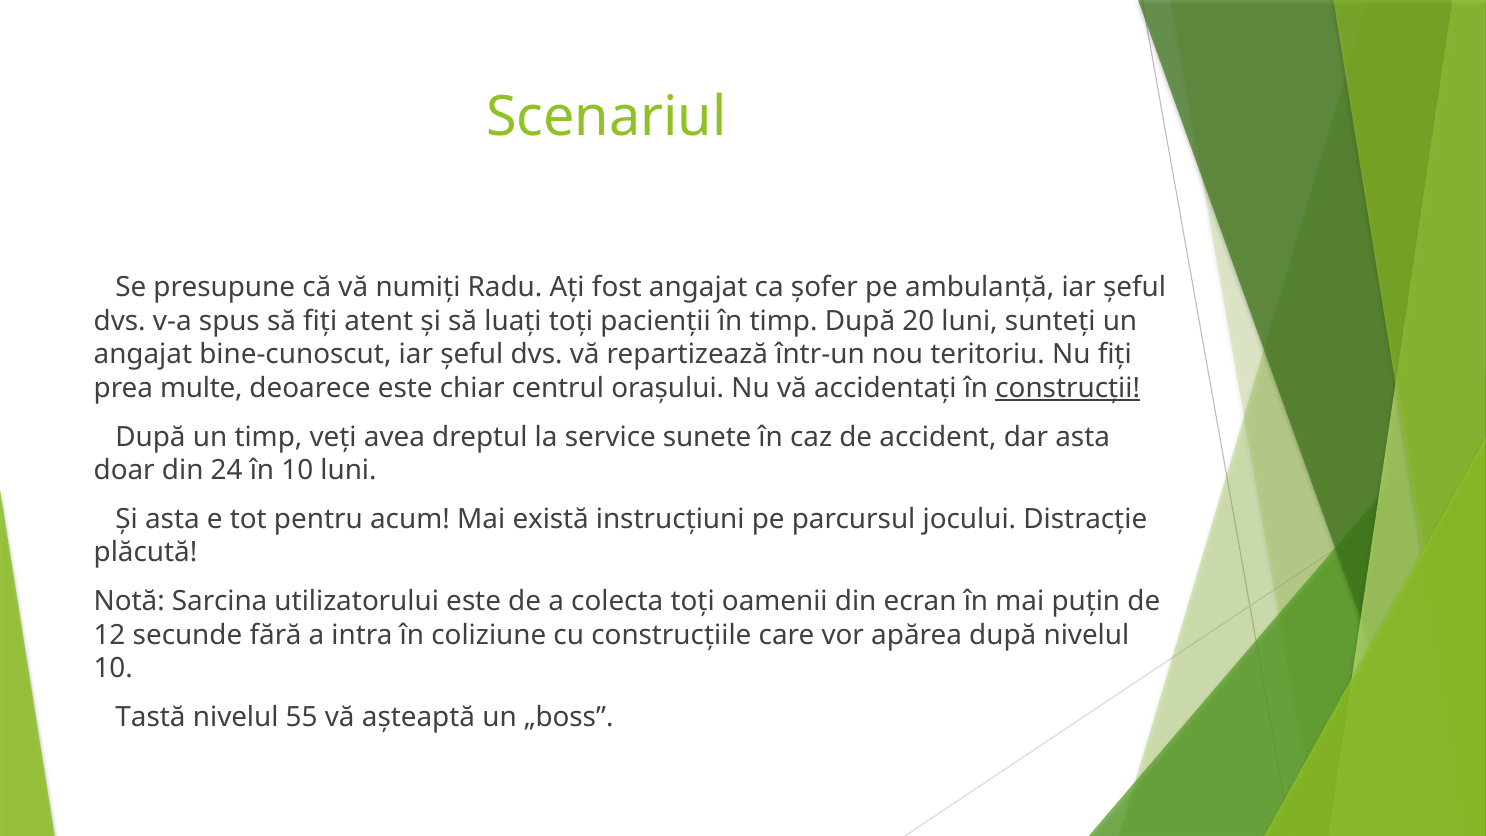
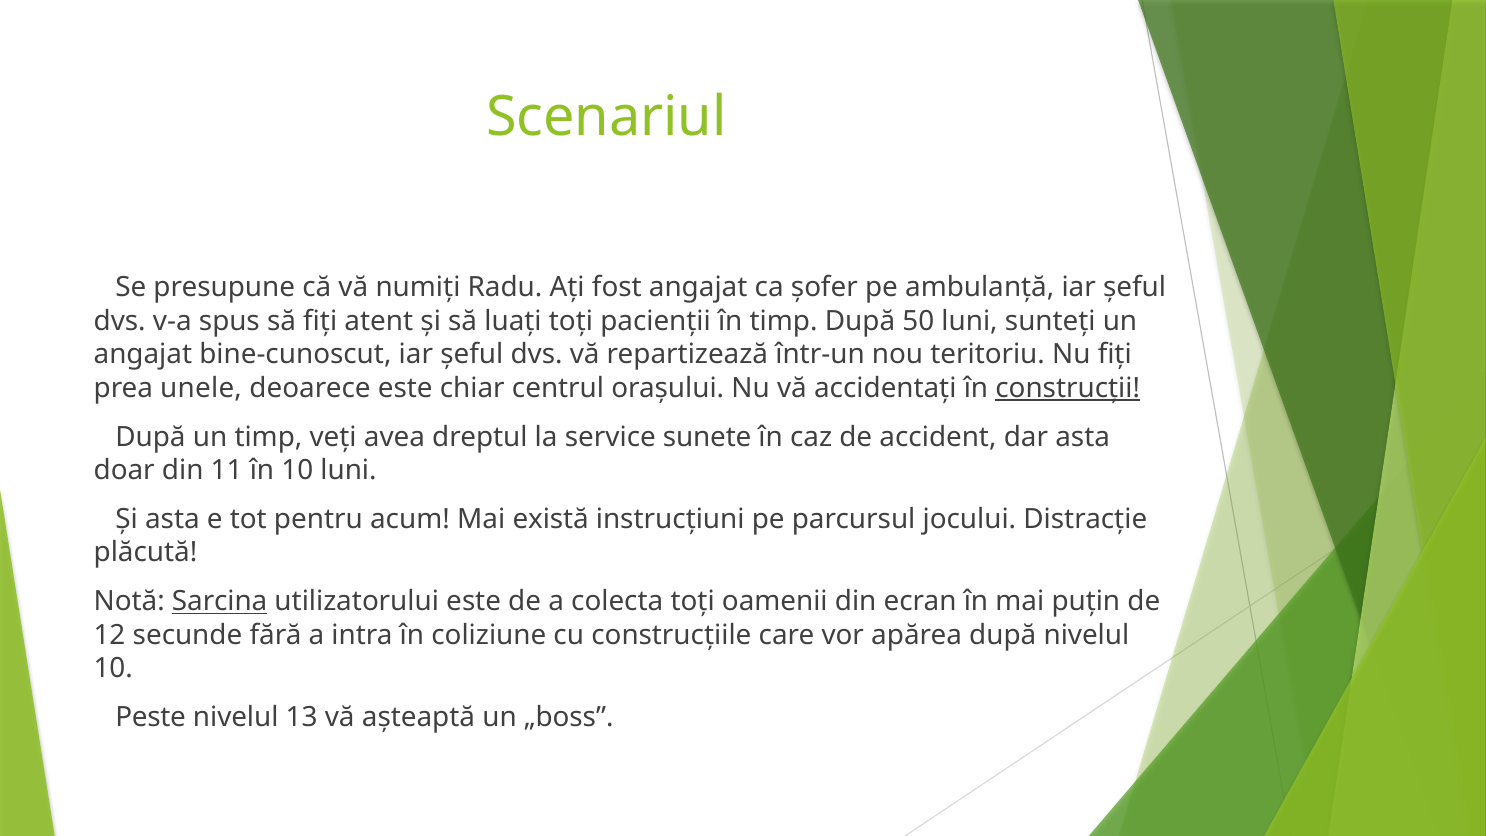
20: 20 -> 50 (918, 321)
multe: multe -> unele (201, 388)
24: 24 -> 11 (227, 470)
Sarcina underline: none -> present (220, 602)
Tastă: Tastă -> Peste (151, 717)
55: 55 -> 13 (302, 717)
